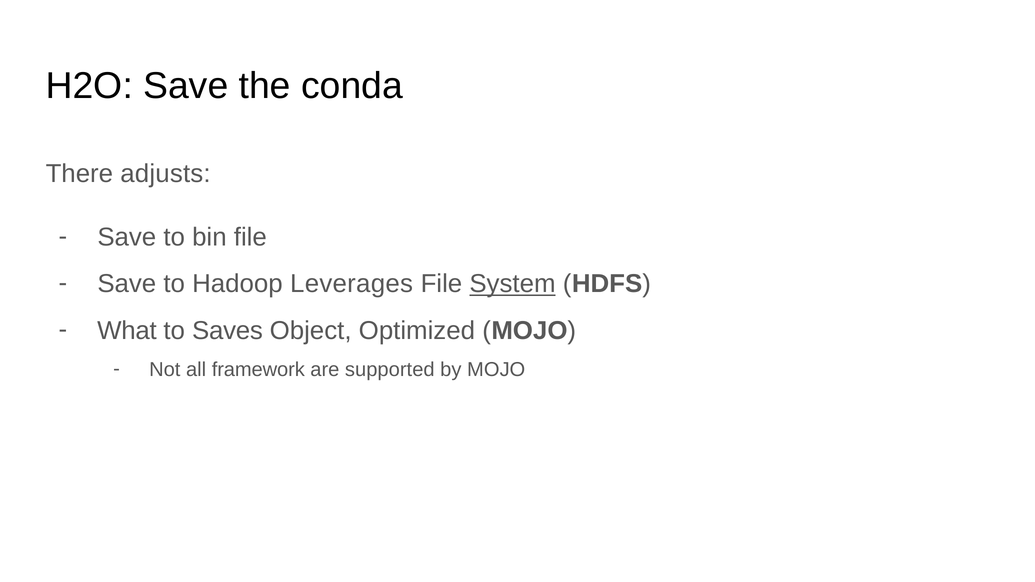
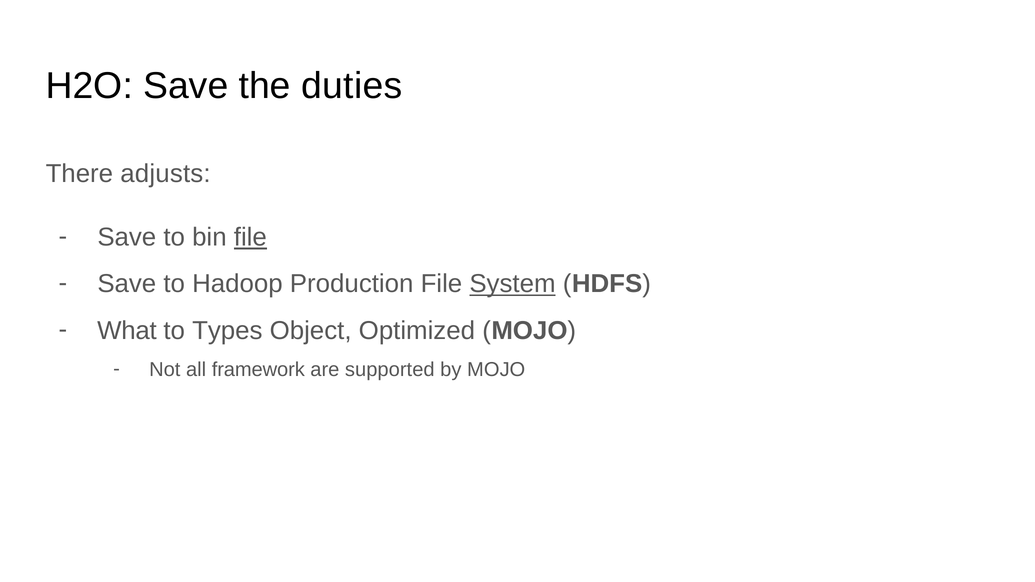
conda: conda -> duties (352, 86)
file underline: none -> present (250, 237)
Leverages: Leverages -> Production (352, 284)
Saves: Saves -> Types (227, 331)
